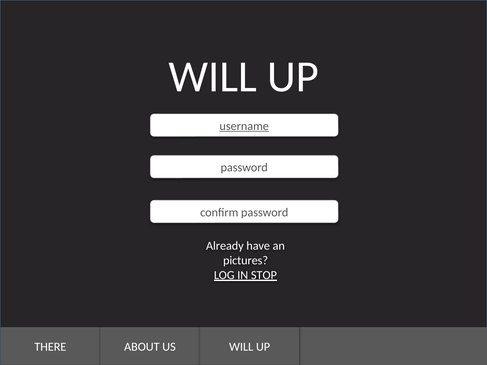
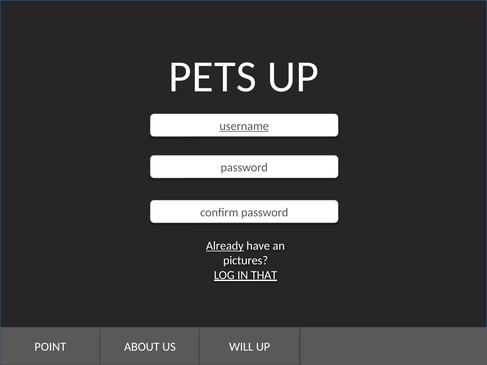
WILL: WILL -> PETS (213, 77)
Already underline: none -> present (225, 246)
STOP: STOP -> THAT (264, 275)
THERE: THERE -> POINT (50, 347)
